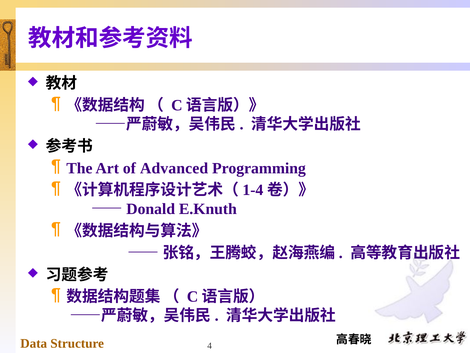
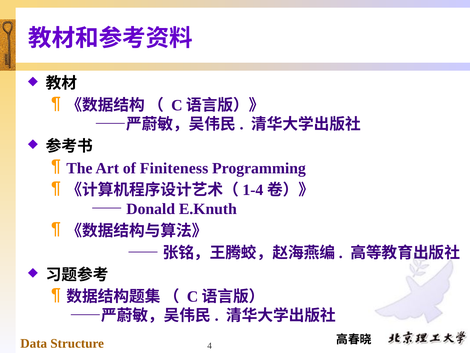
Advanced: Advanced -> Finiteness (174, 168)
